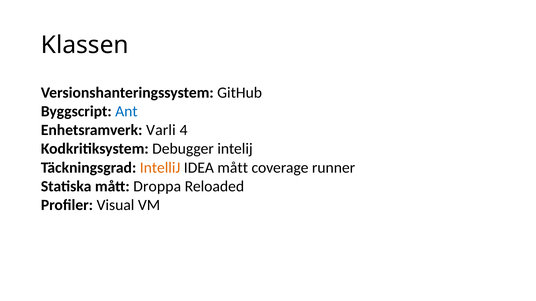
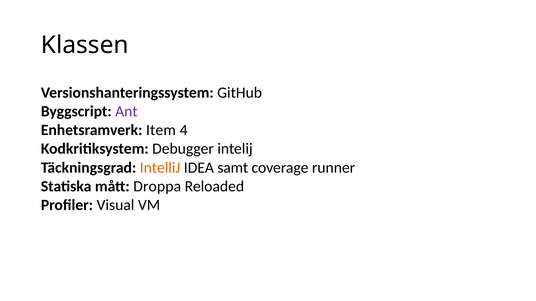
Ant colour: blue -> purple (126, 112)
Varli: Varli -> Item (161, 130)
IDEA mått: mått -> samt (233, 168)
